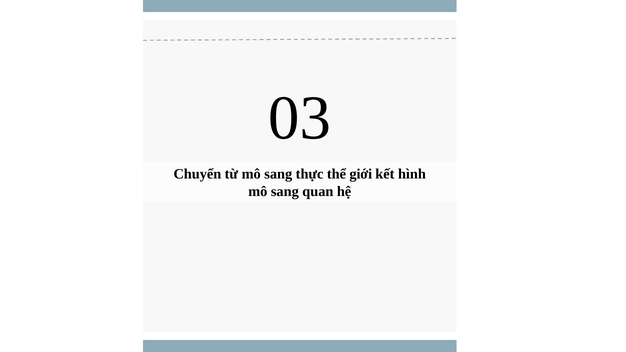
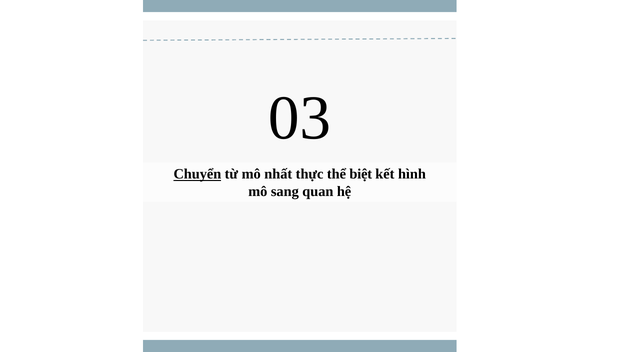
Chuyển underline: none -> present (197, 174)
từ mô sang: sang -> nhất (278, 174)
giới: giới -> biệt (361, 174)
